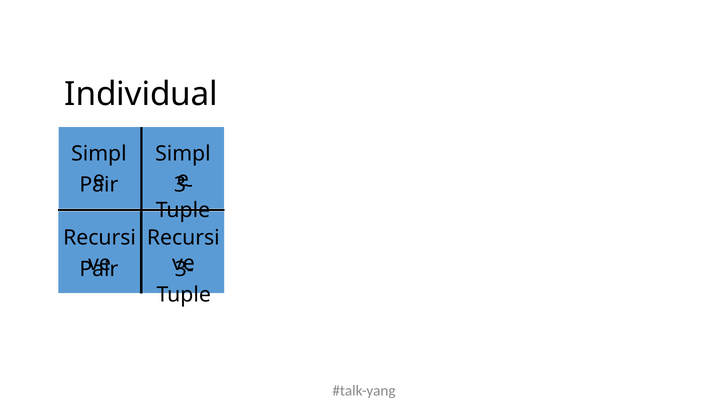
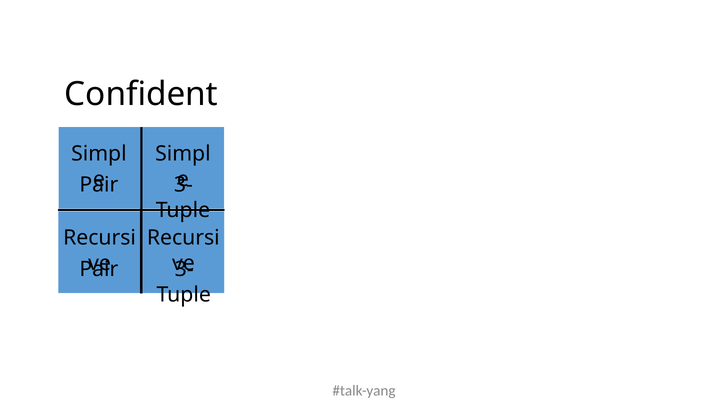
Individual: Individual -> Confident (141, 95)
